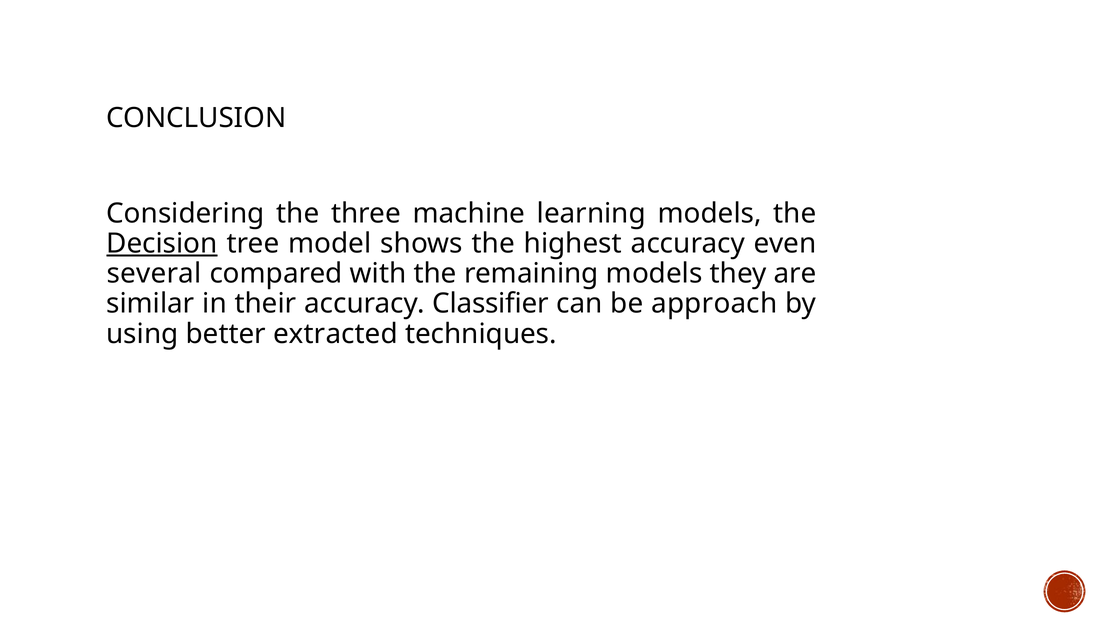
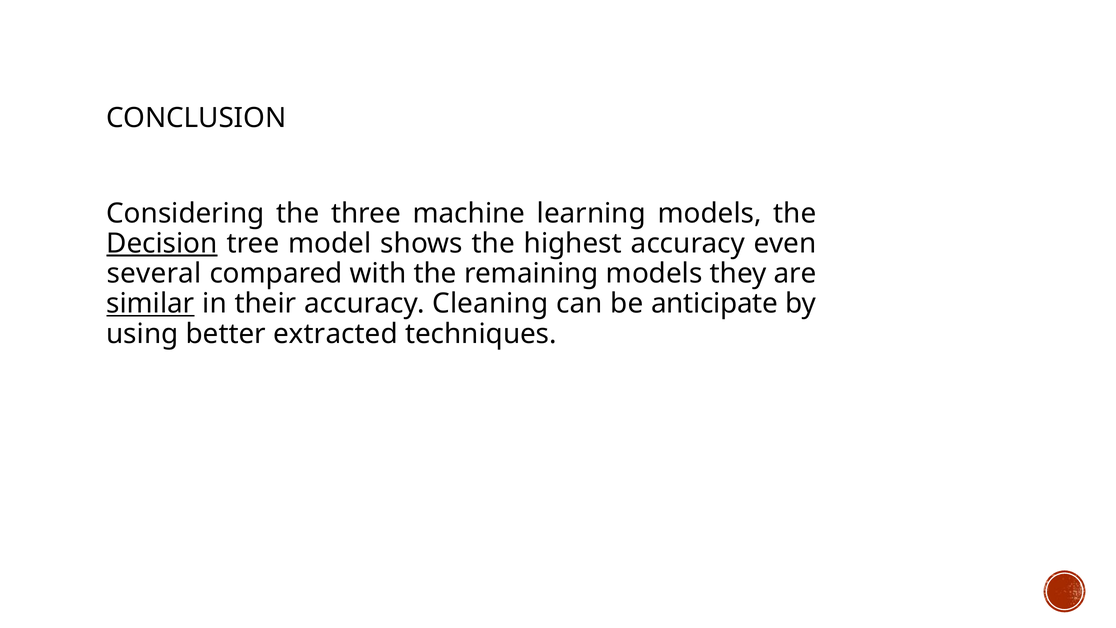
similar underline: none -> present (150, 304)
Classifier: Classifier -> Cleaning (490, 304)
approach: approach -> anticipate (715, 304)
